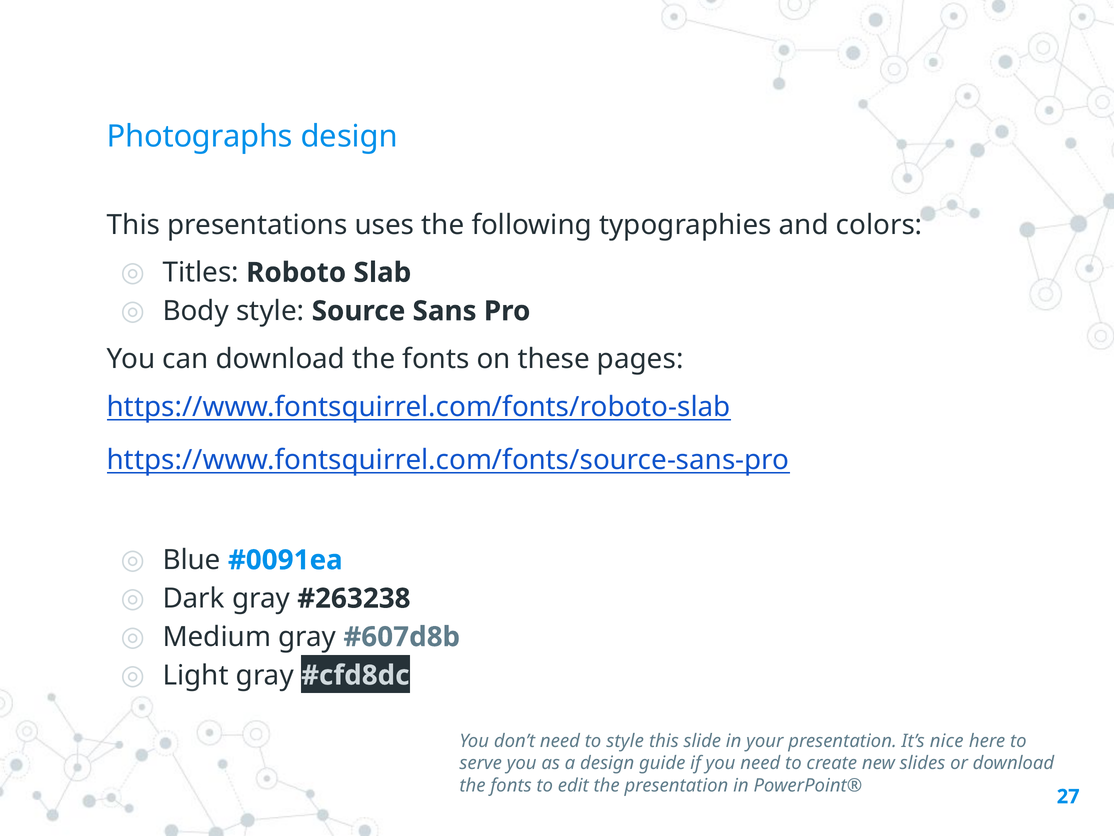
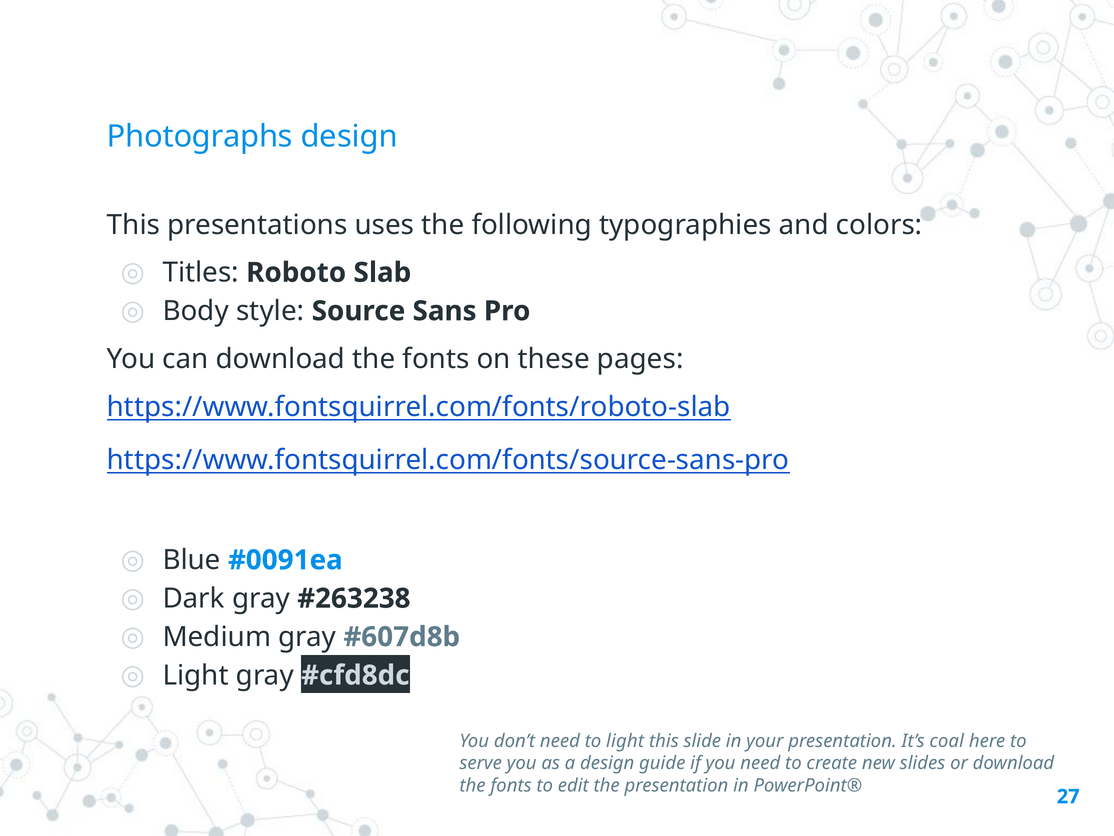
to style: style -> light (625, 741)
nice: nice -> coal (947, 741)
